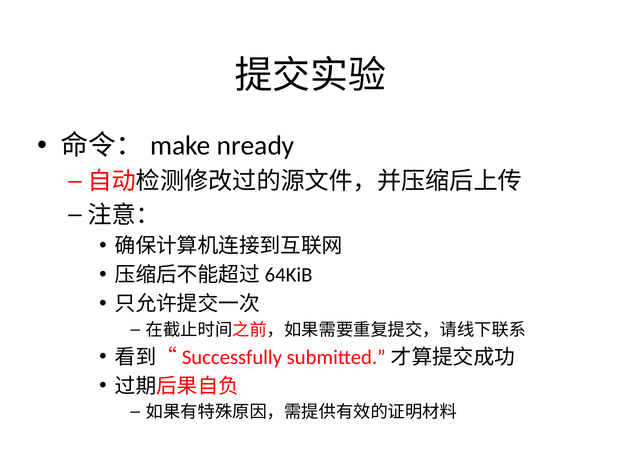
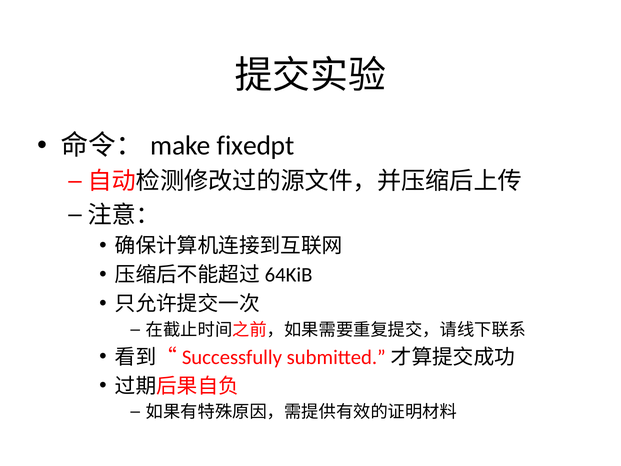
nready: nready -> fixedpt (256, 146)
